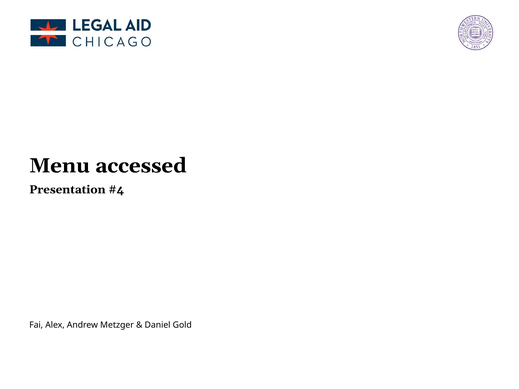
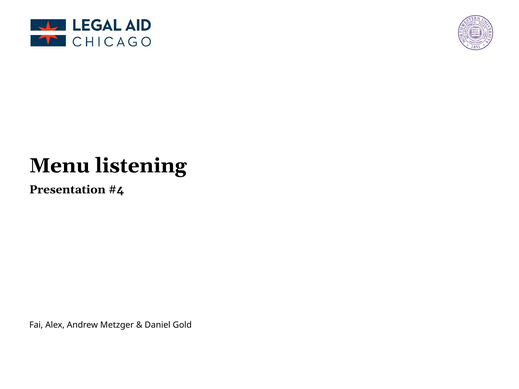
accessed: accessed -> listening (141, 166)
